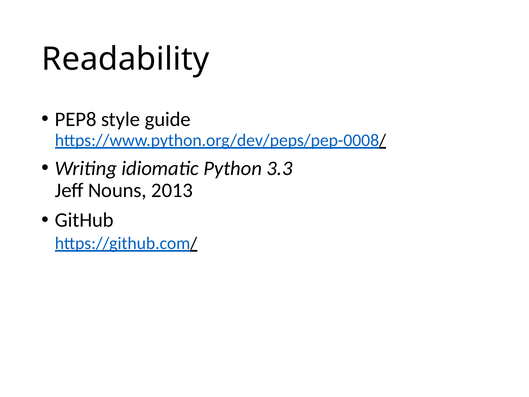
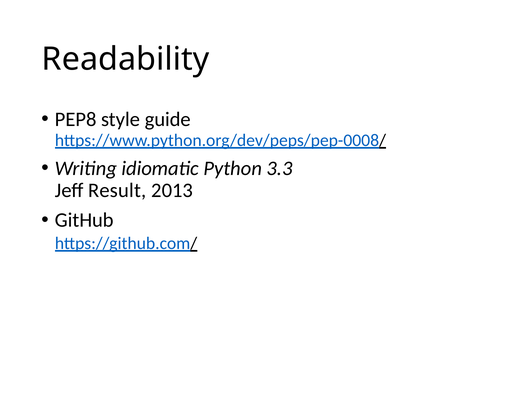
Nouns: Nouns -> Result (117, 190)
